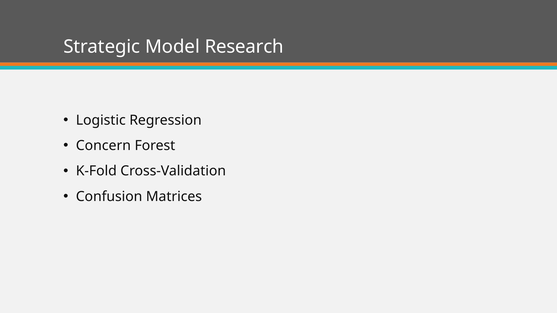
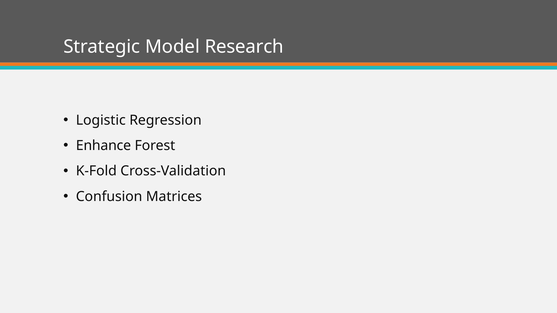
Concern: Concern -> Enhance (103, 146)
